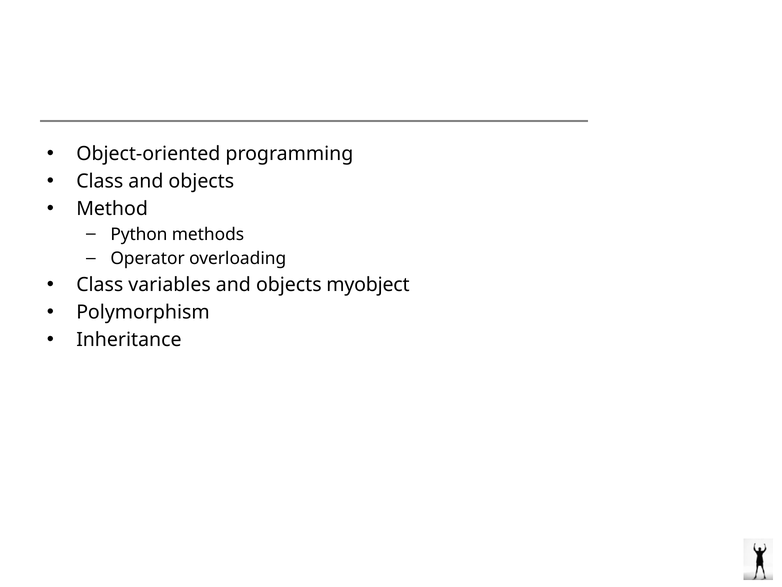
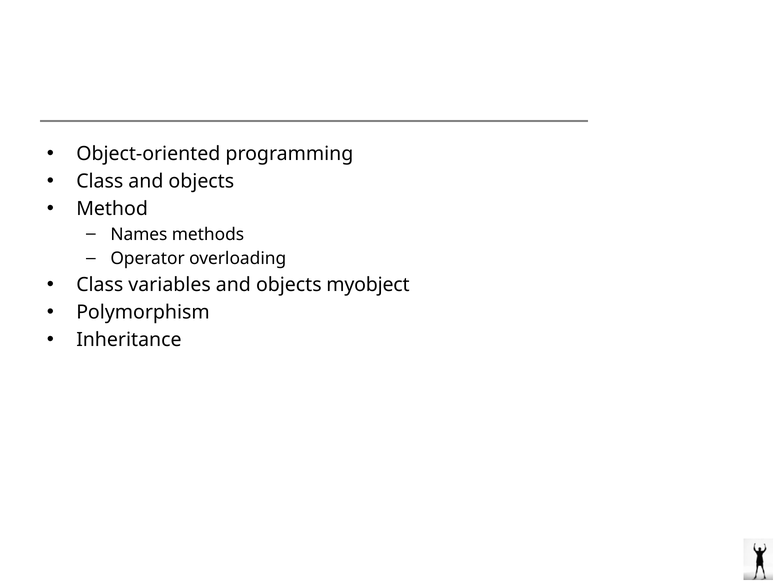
Python: Python -> Names (139, 234)
